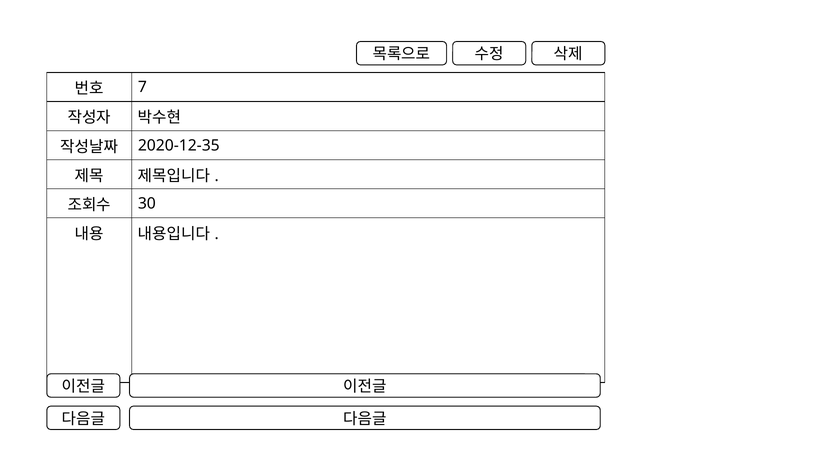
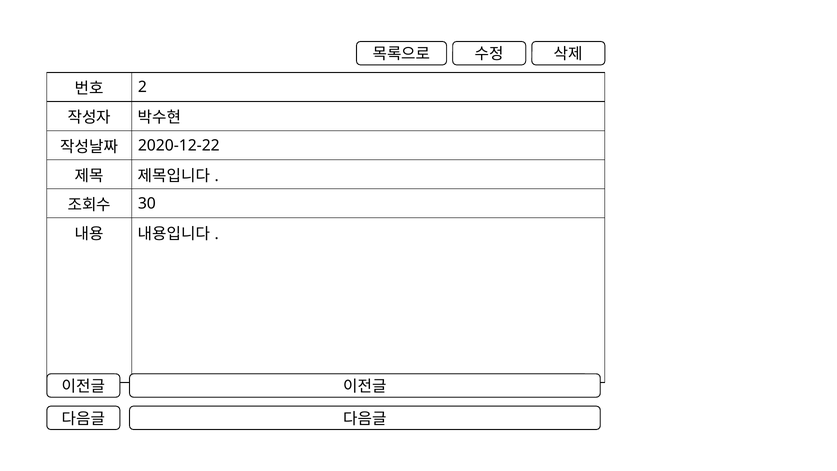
7: 7 -> 2 (142, 87)
2020-12-35: 2020-12-35 -> 2020-12-22 (179, 145)
